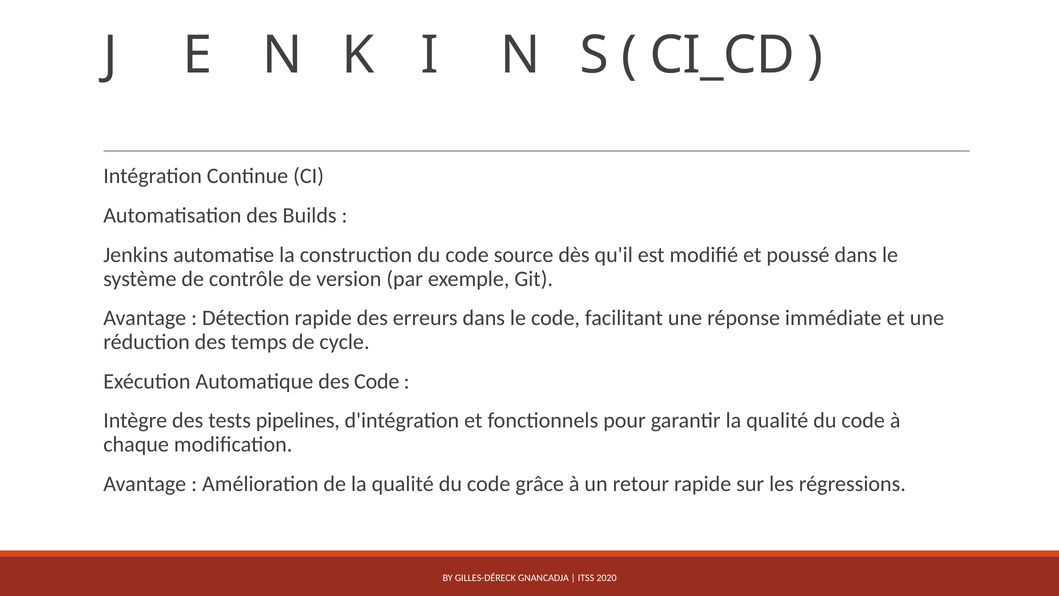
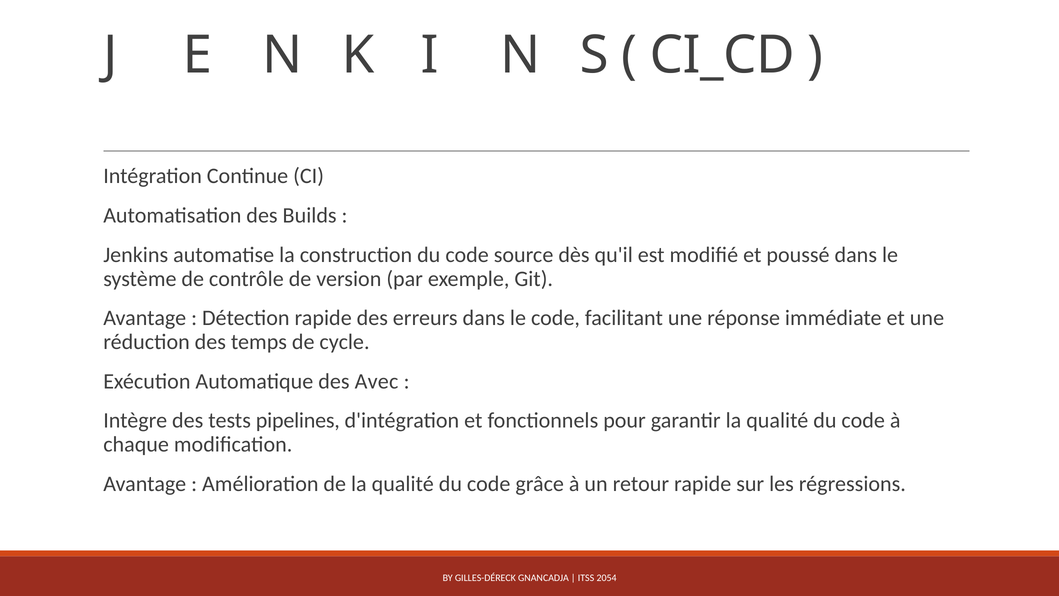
des Code: Code -> Avec (377, 381)
2020: 2020 -> 2054 (607, 578)
